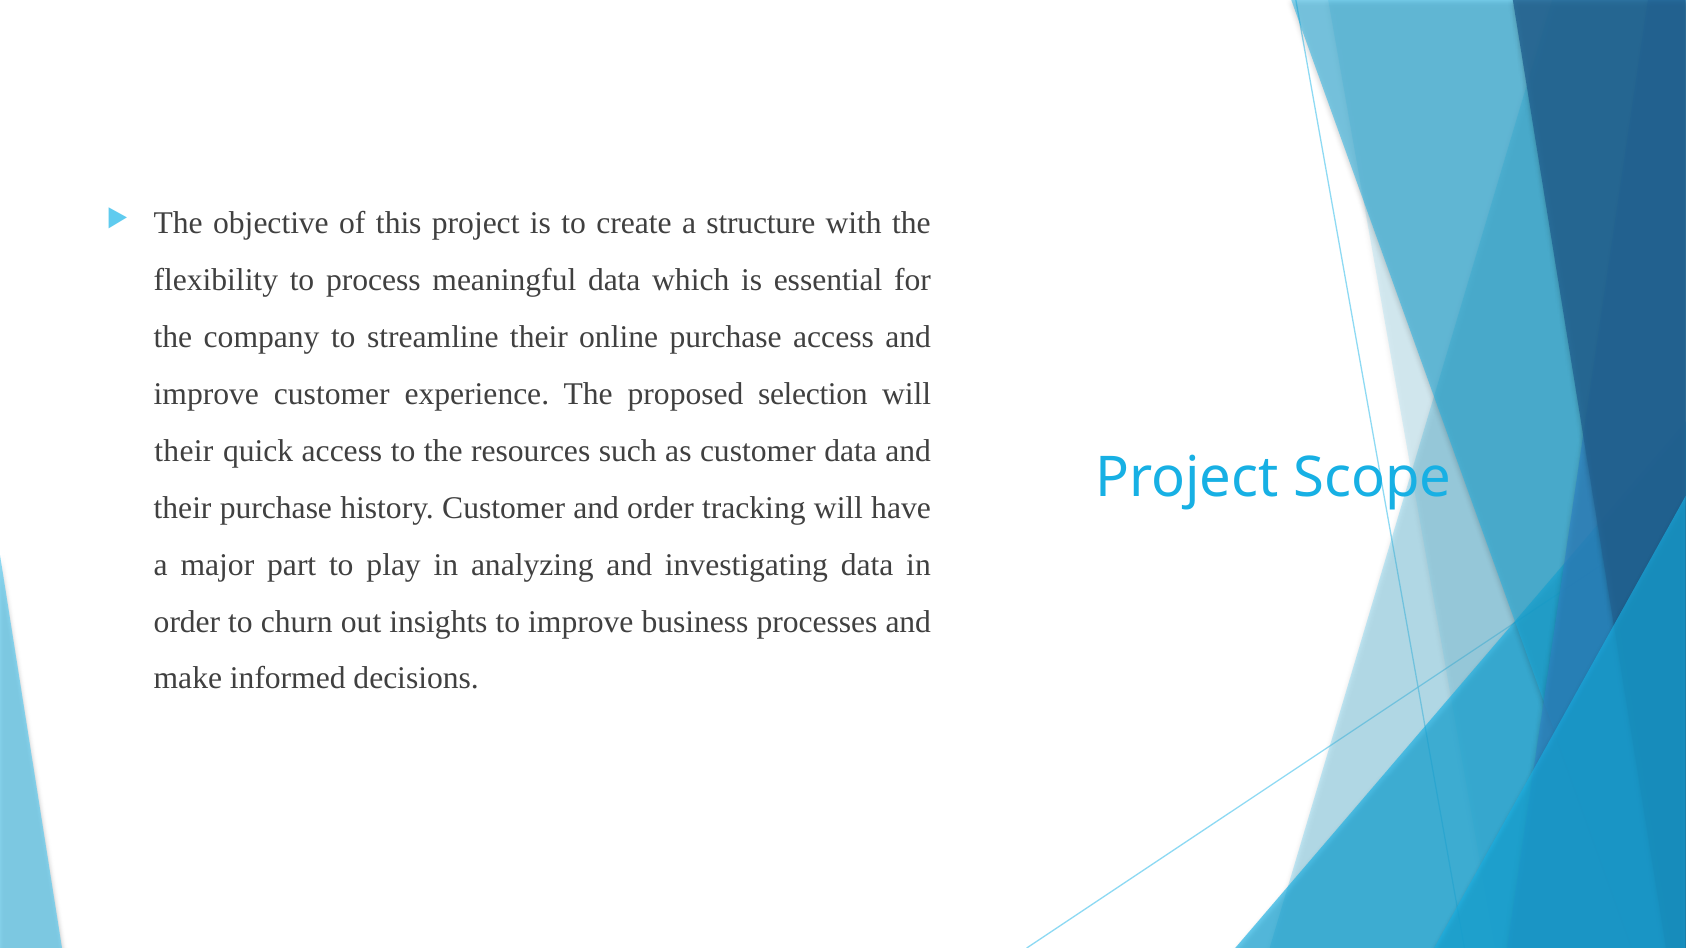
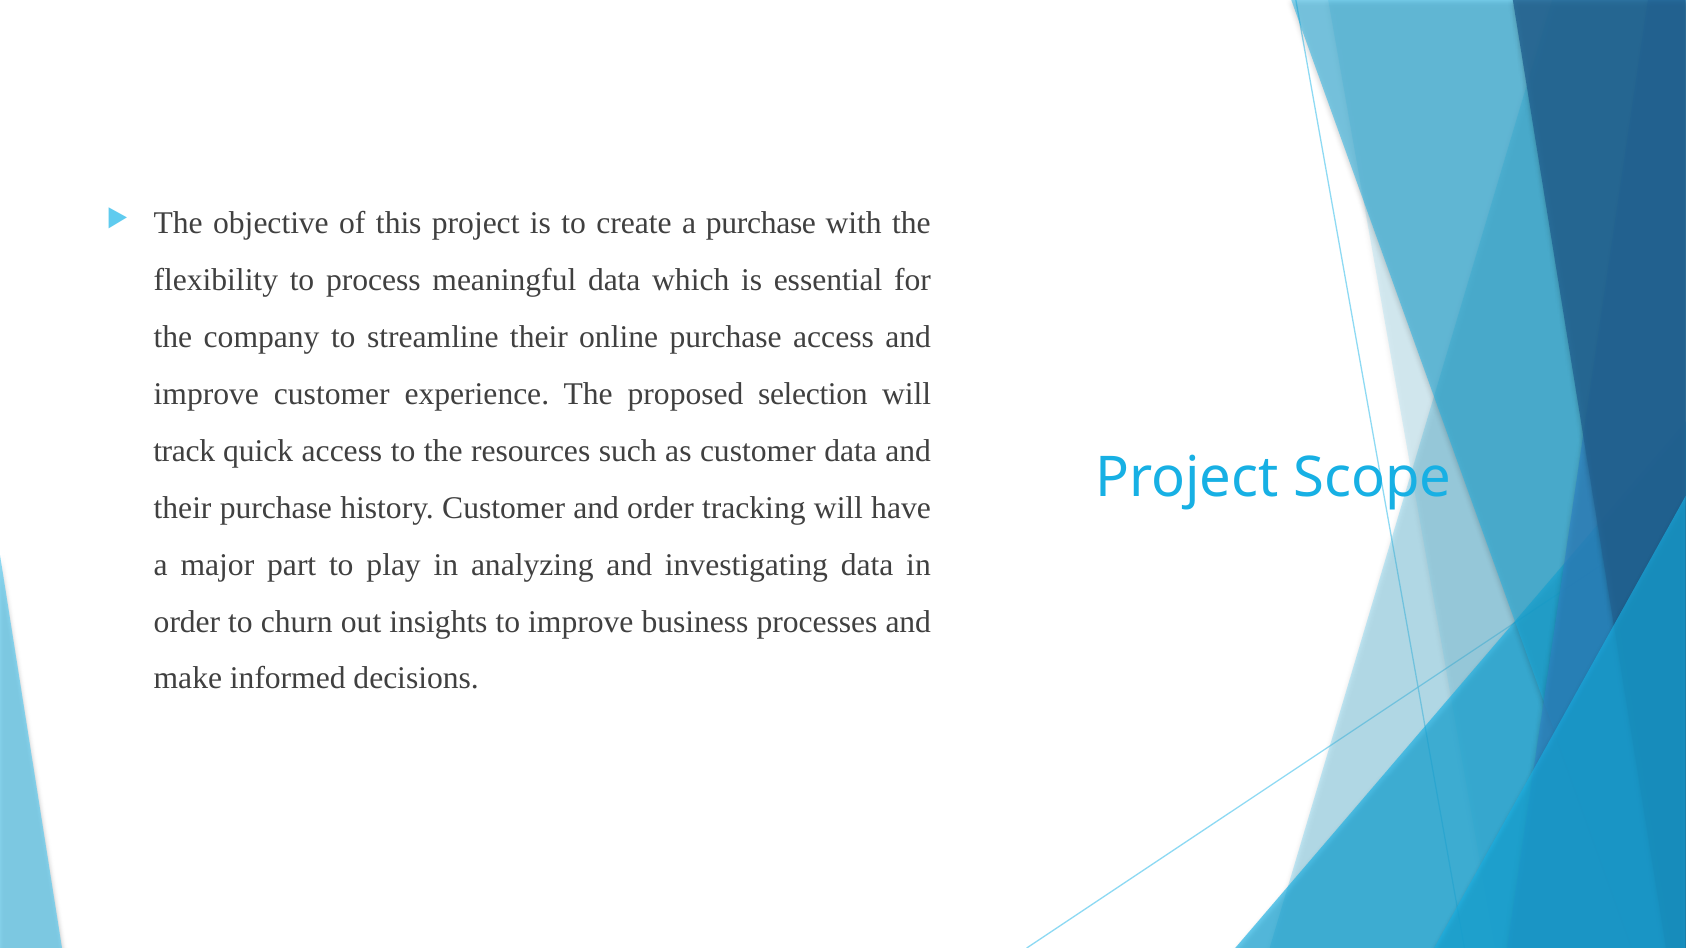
a structure: structure -> purchase (761, 223)
their: their -> track (184, 451)
